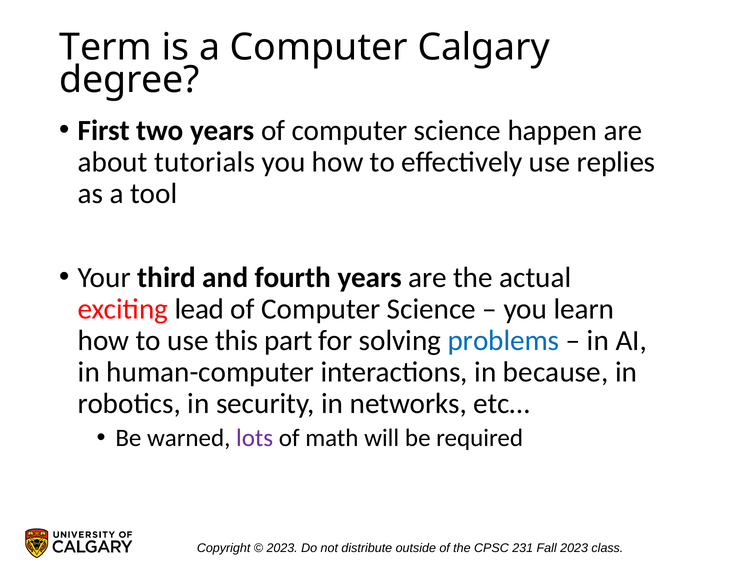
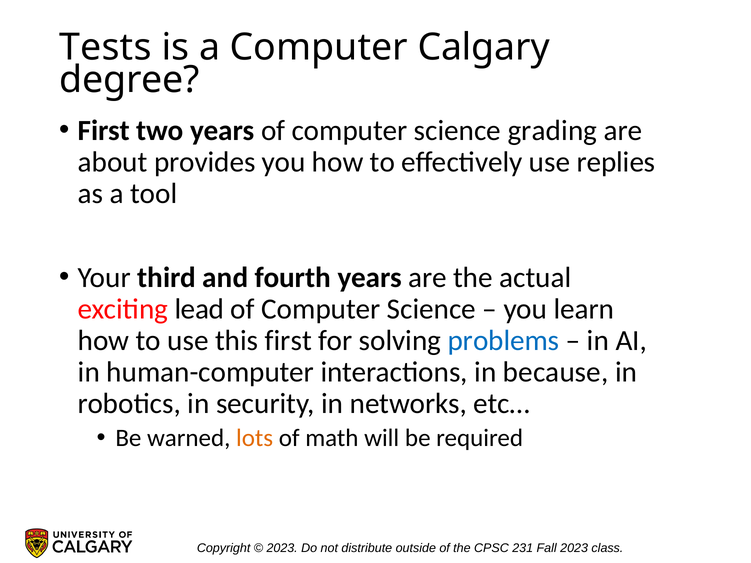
Term: Term -> Tests (105, 47)
happen: happen -> grading (552, 131)
tutorials: tutorials -> provides (205, 162)
this part: part -> first (288, 341)
lots colour: purple -> orange (255, 438)
